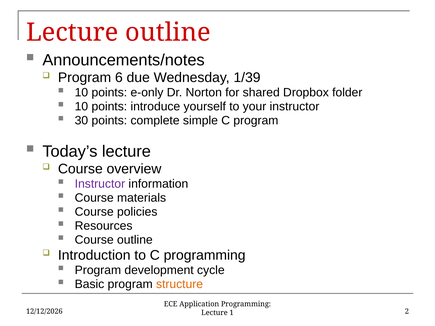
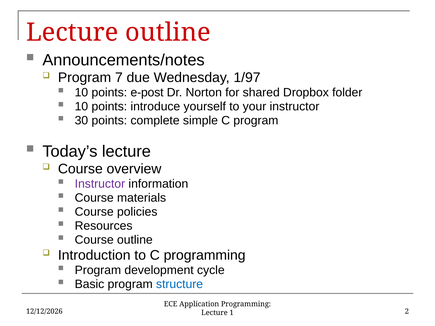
6: 6 -> 7 (119, 78)
1/39: 1/39 -> 1/97 (247, 78)
e-only: e-only -> e-post (147, 93)
structure colour: orange -> blue (180, 284)
